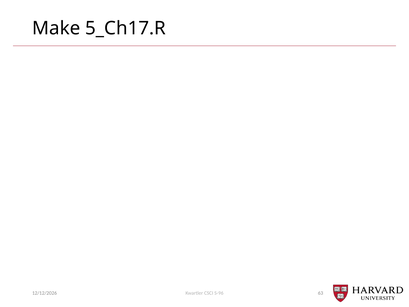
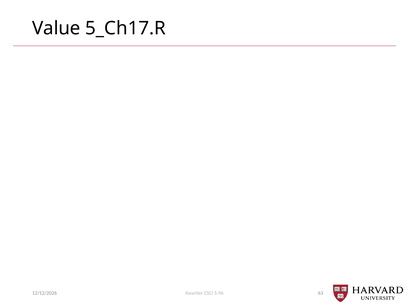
Make: Make -> Value (56, 28)
